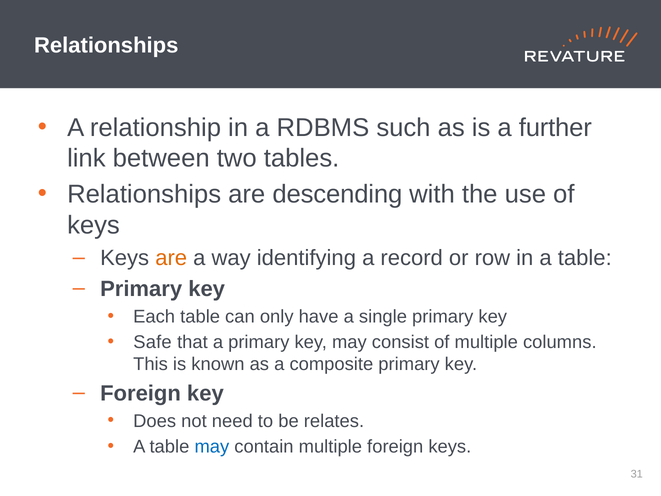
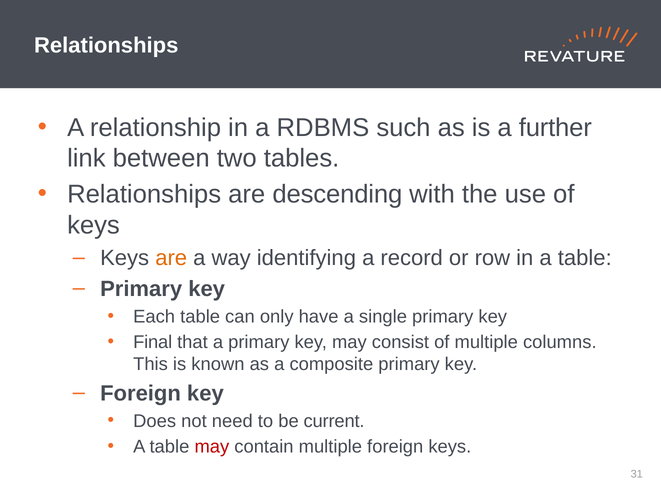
Safe: Safe -> Final (153, 342)
relates: relates -> current (334, 421)
may colour: blue -> red (212, 446)
